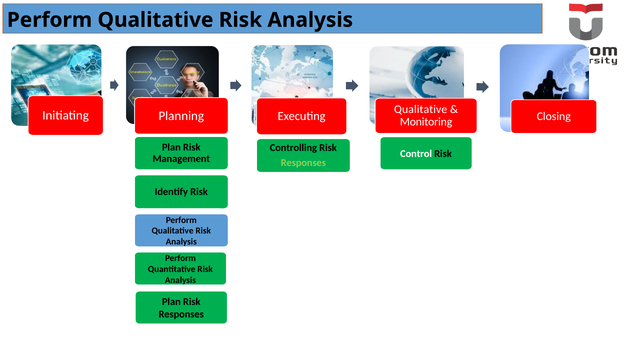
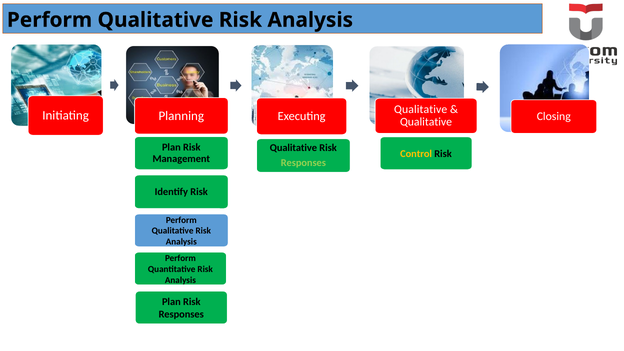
Monitoring: Monitoring -> Qualitative (426, 122)
Controlling: Controlling -> Qualitative (293, 148)
Control colour: white -> yellow (416, 154)
